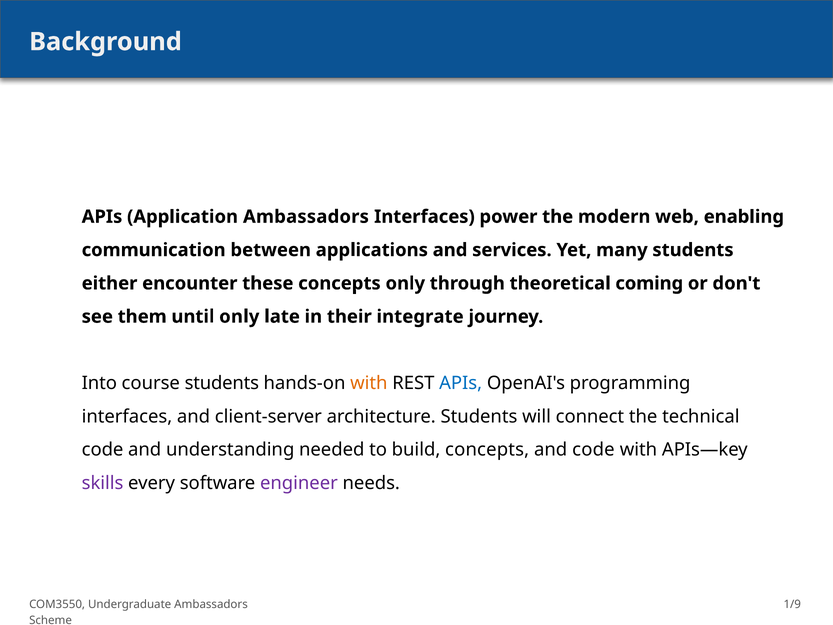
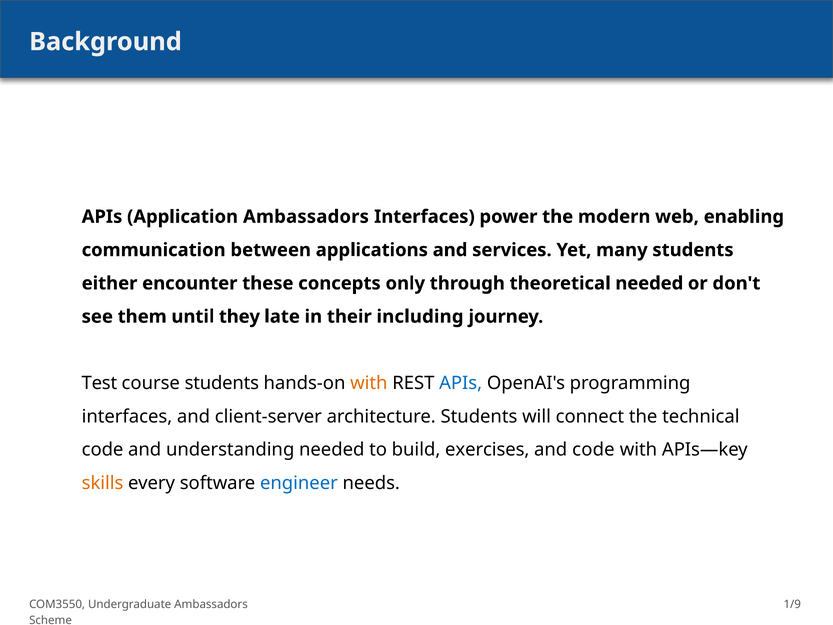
theoretical coming: coming -> needed (649, 283)
until only: only -> they (239, 317)
integrate: integrate -> including (420, 317)
Into: Into -> Test (99, 383)
build concepts: concepts -> exercises (487, 450)
skills colour: purple -> orange (103, 483)
engineer colour: purple -> blue (299, 483)
